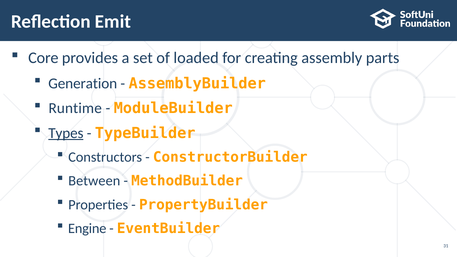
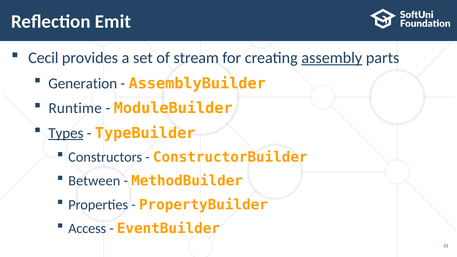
Core: Core -> Cecil (43, 58)
loaded: loaded -> stream (196, 58)
assembly underline: none -> present (332, 58)
Engine: Engine -> Access (87, 228)
